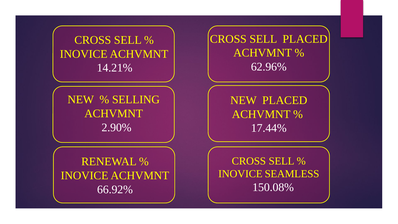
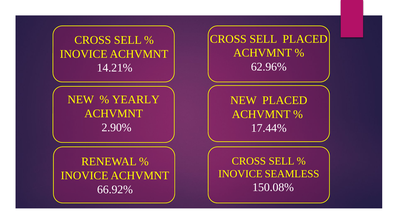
SELLING: SELLING -> YEARLY (136, 99)
